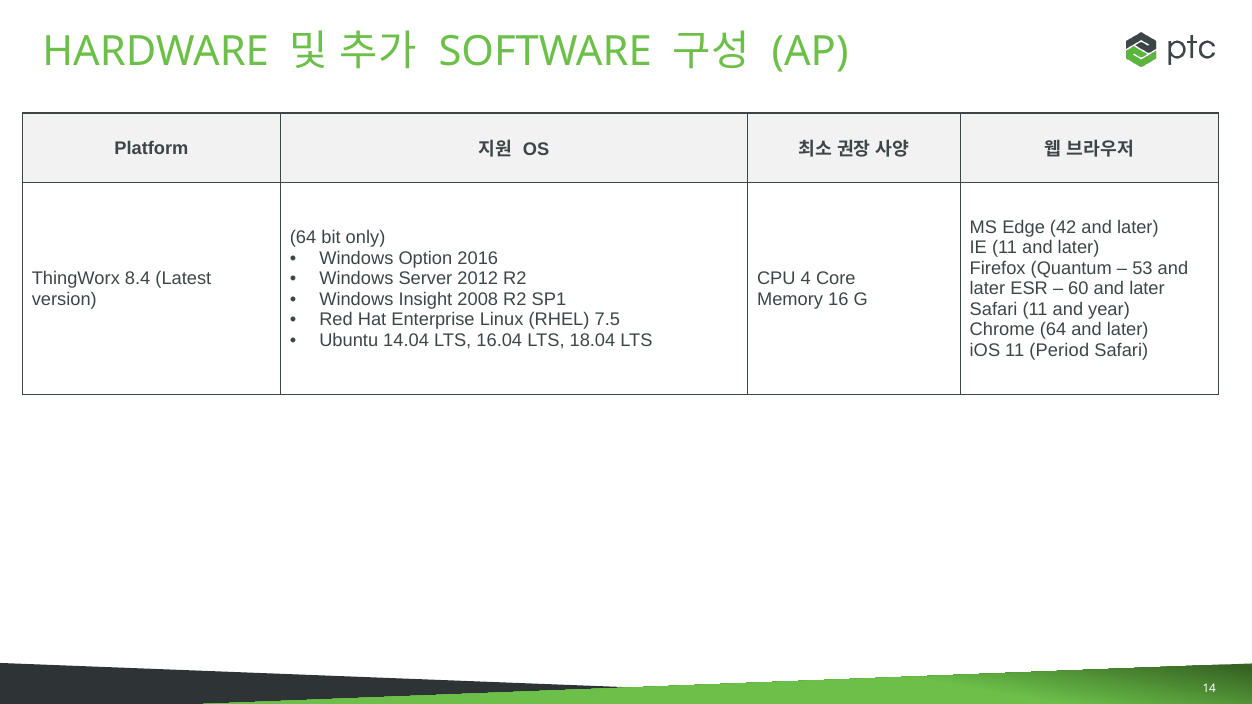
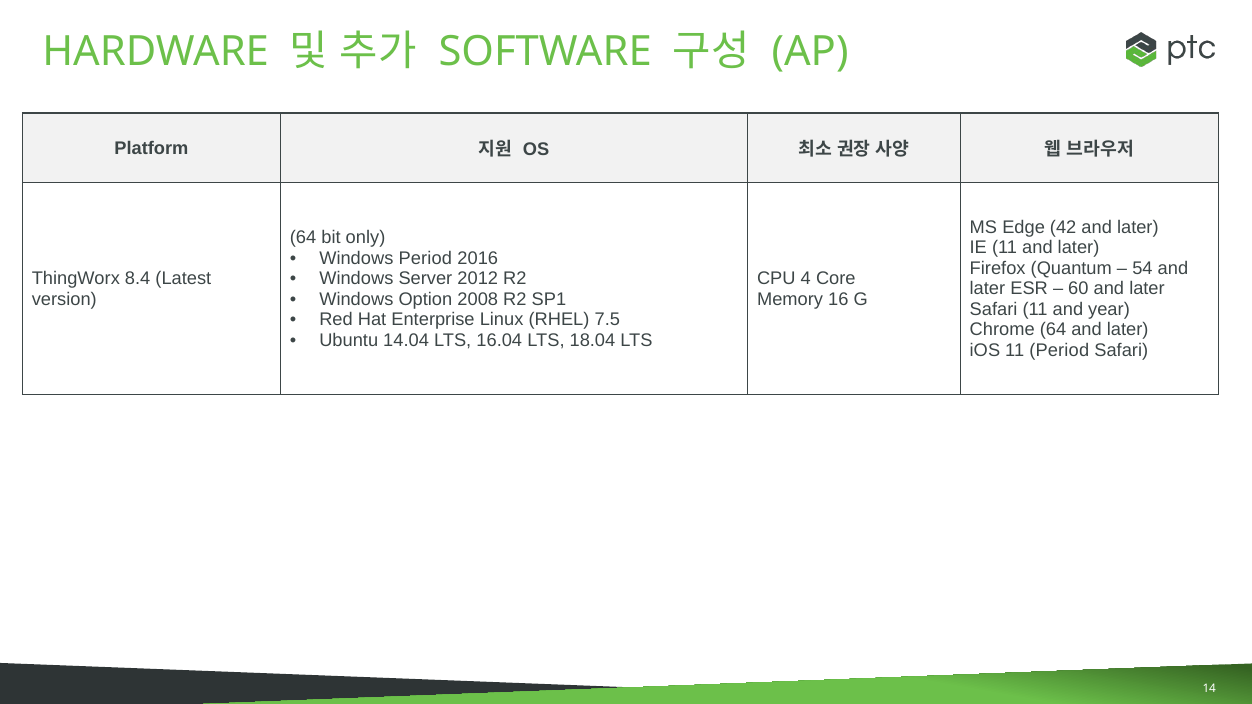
Windows Option: Option -> Period (425, 258)
53: 53 -> 54 (1142, 268)
Insight: Insight -> Option (425, 299)
